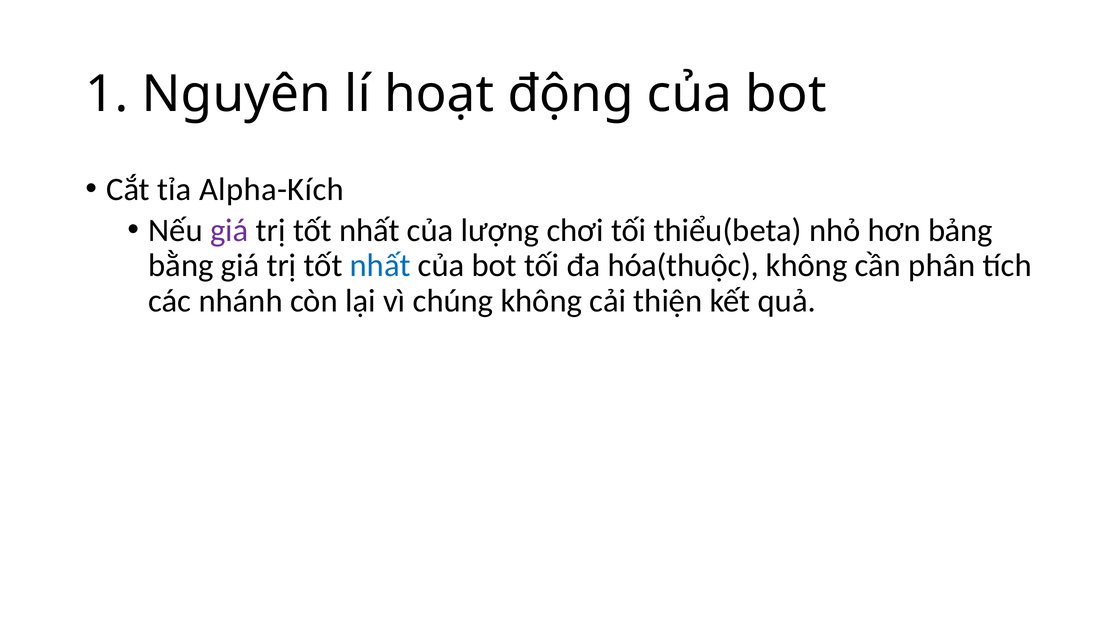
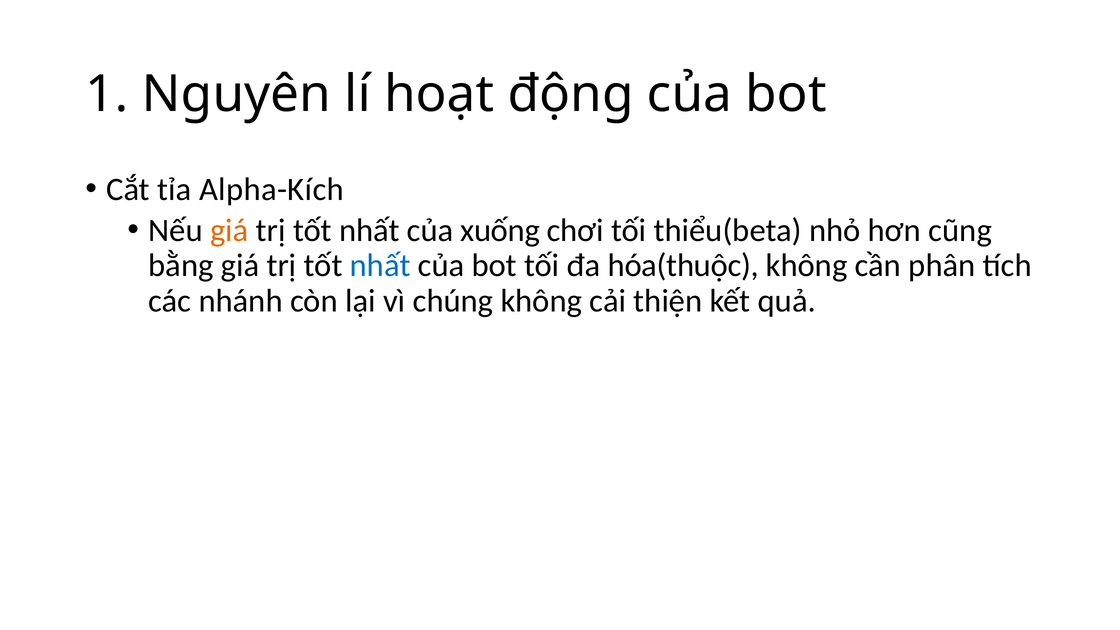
giá colour: purple -> orange (229, 230)
lượng: lượng -> xuống (500, 230)
bảng: bảng -> cũng (960, 230)
